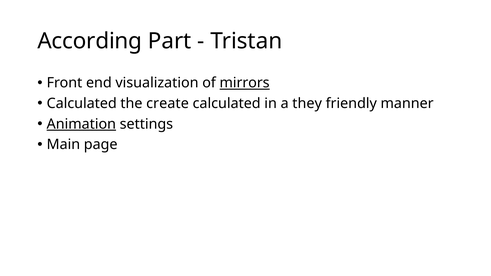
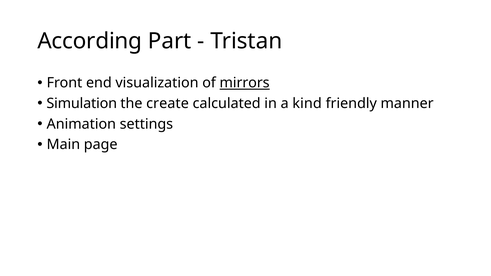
Calculated: Calculated -> Simulation (82, 104)
they: they -> kind (307, 104)
Animation underline: present -> none (81, 124)
